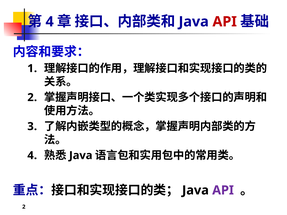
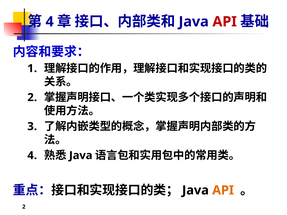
API colour: purple -> orange (223, 190)
